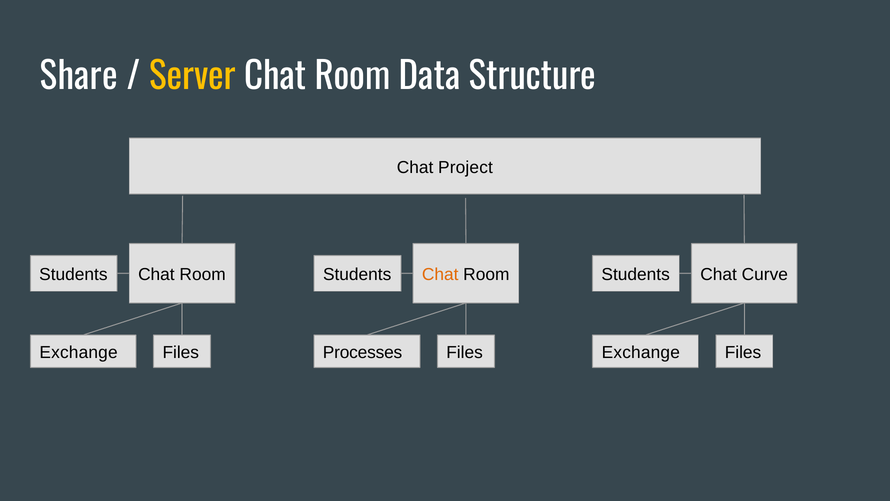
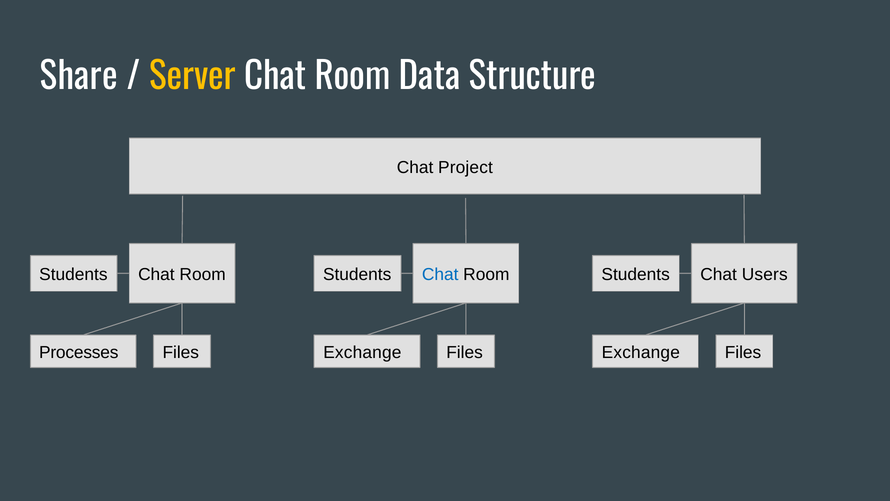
Chat colour: orange -> blue (440, 274)
Curve: Curve -> Users (765, 274)
Exchange: Exchange -> Processes (79, 352)
Processes: Processes -> Exchange (362, 352)
